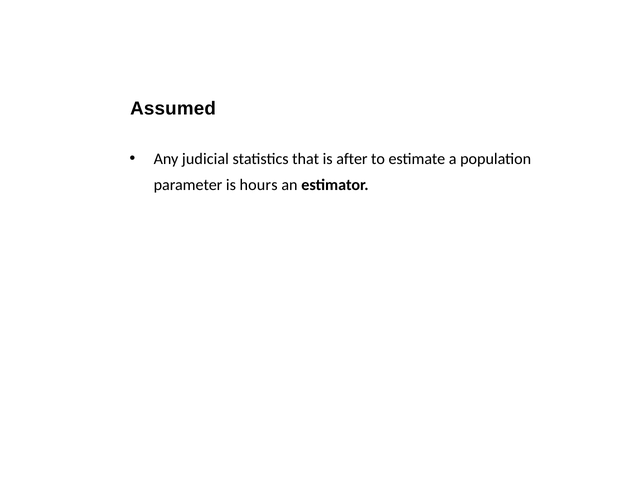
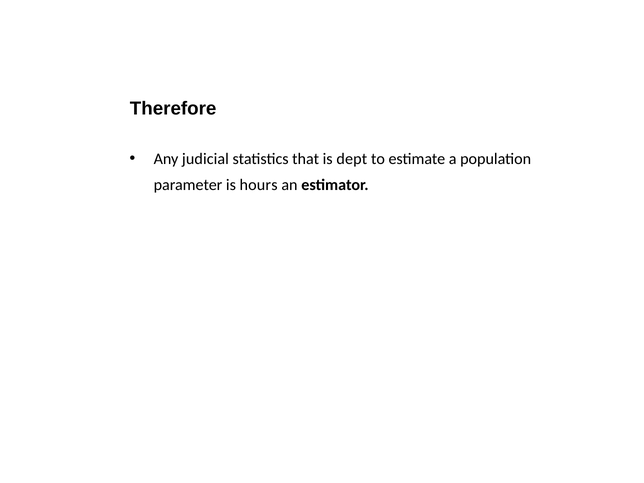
Assumed: Assumed -> Therefore (173, 108)
after: after -> dept (352, 159)
